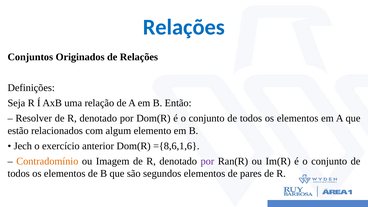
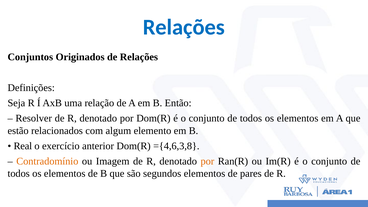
Jech: Jech -> Real (23, 146)
={8,6,1,6: ={8,6,1,6 -> ={4,6,3,8 (176, 146)
por colour: purple -> orange (207, 161)
